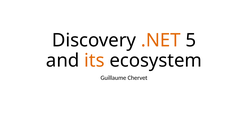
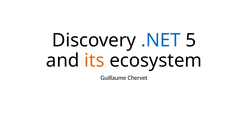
.NET colour: orange -> blue (161, 40)
